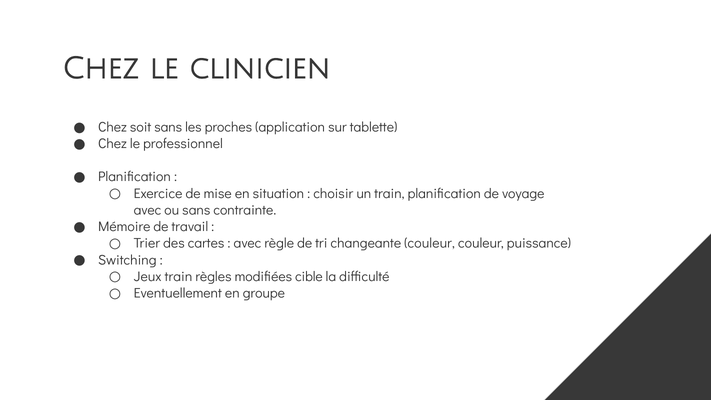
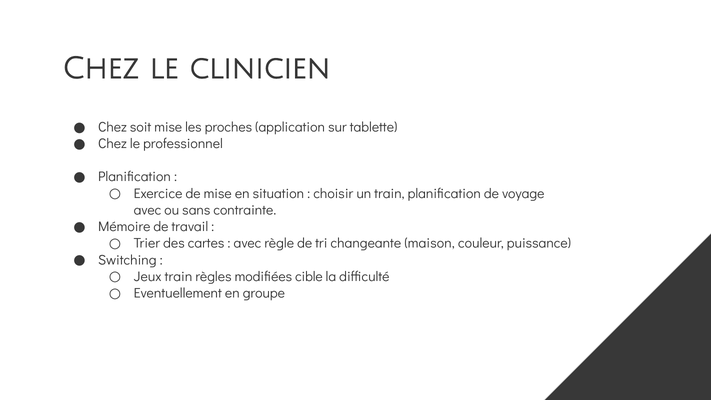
soit sans: sans -> mise (168, 127)
changeante couleur: couleur -> maison (430, 243)
